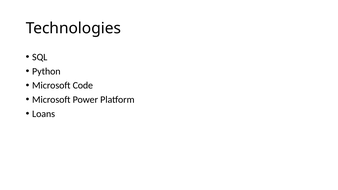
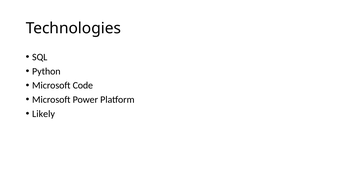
Loans: Loans -> Likely (44, 114)
